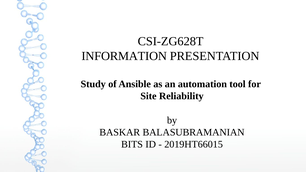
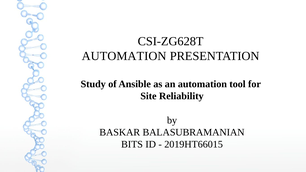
INFORMATION: INFORMATION -> AUTOMATION (124, 56)
